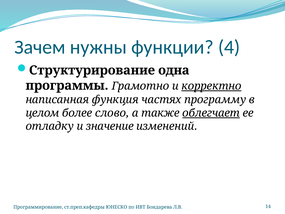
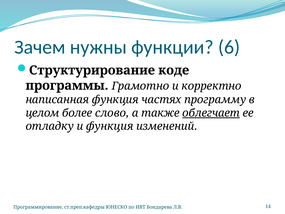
4: 4 -> 6 (229, 47)
одна: одна -> коде (174, 70)
корректно underline: present -> none (211, 86)
и значение: значение -> функция (110, 126)
